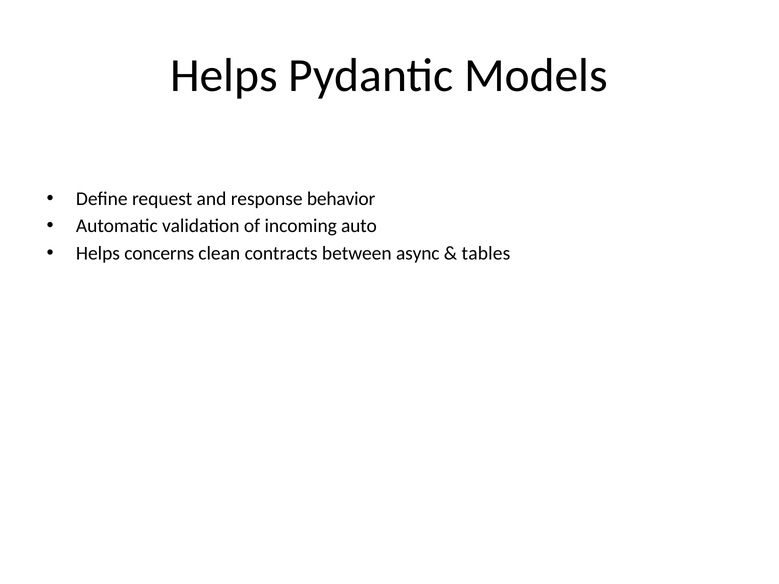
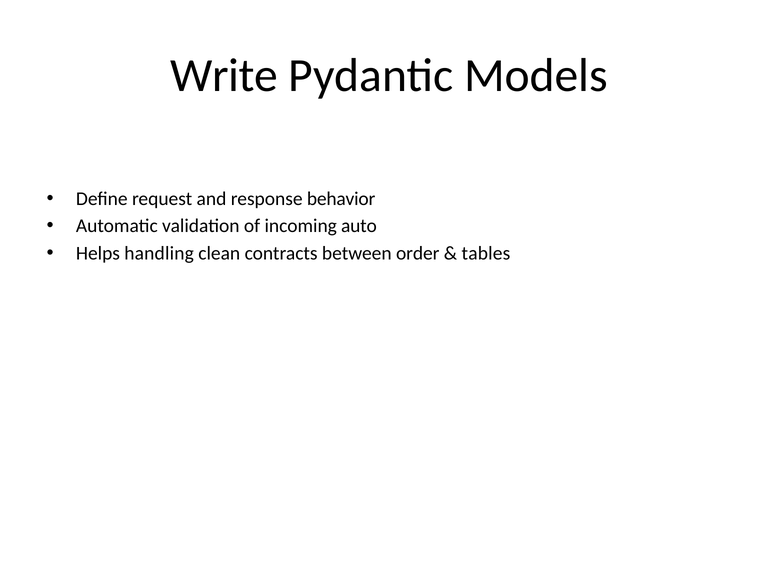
Helps: Helps -> Write (224, 75)
concerns: concerns -> handling (159, 253)
async: async -> order (418, 253)
